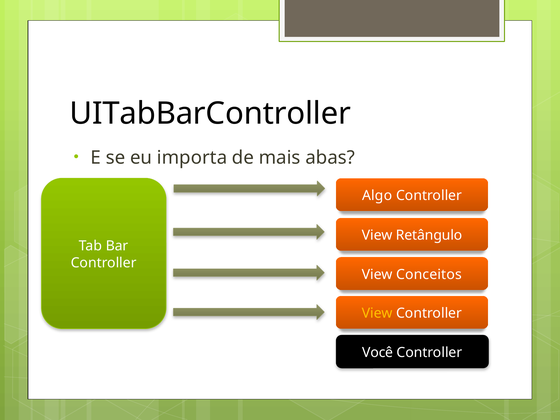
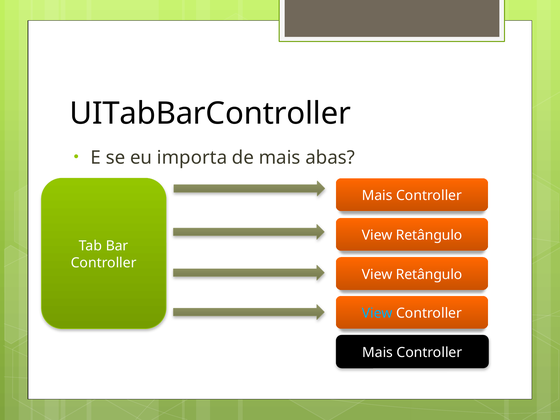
Algo: Algo -> Mais (377, 196)
Conceitos: Conceitos -> Retângulo (429, 274)
View colour: yellow -> light blue (377, 313)
Você: Você -> Mais (378, 353)
